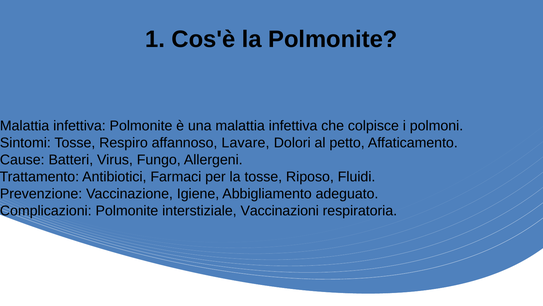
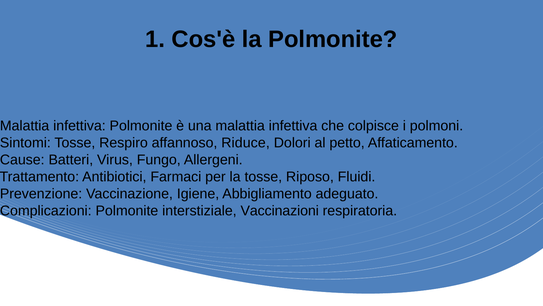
Lavare: Lavare -> Riduce (246, 142)
